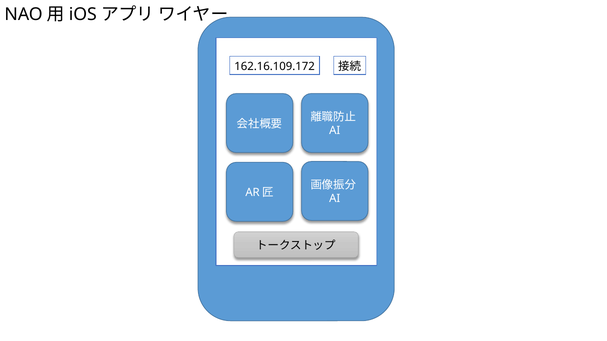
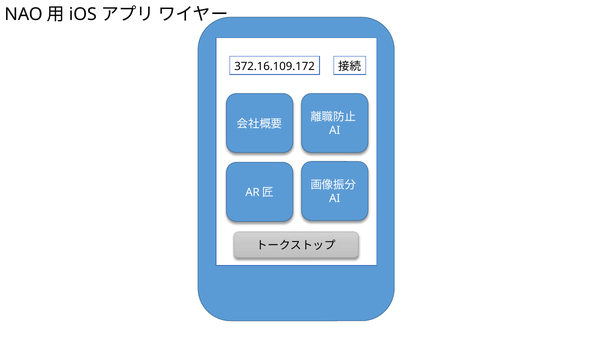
162.16.109.172: 162.16.109.172 -> 372.16.109.172 (275, 66)
